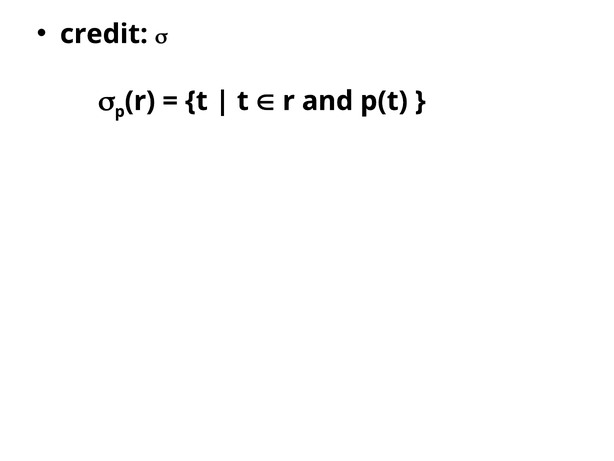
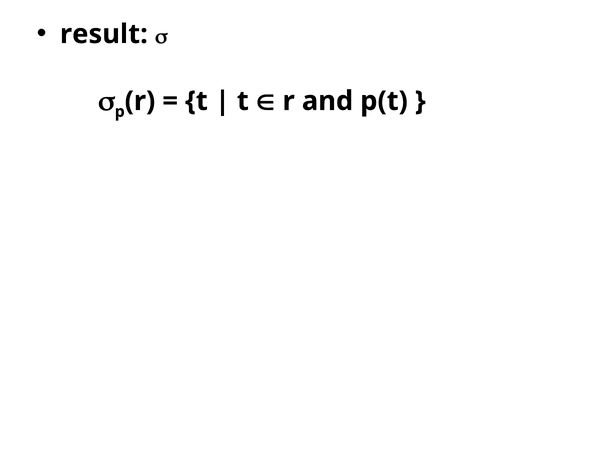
credit: credit -> result (104, 34)
